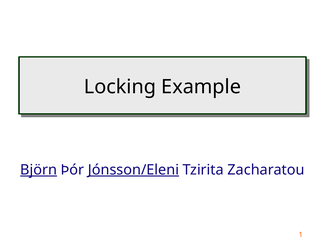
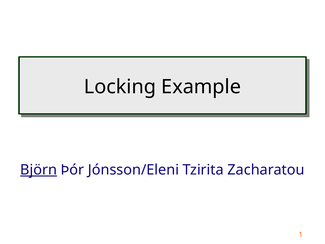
Jónsson/Eleni underline: present -> none (133, 170)
